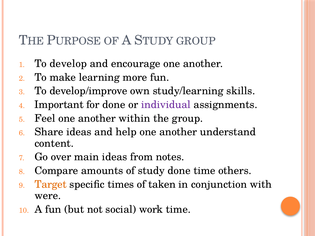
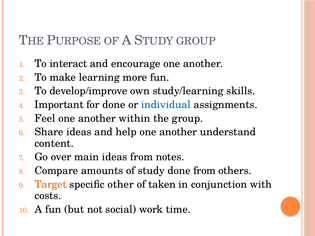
develop: develop -> interact (68, 64)
individual colour: purple -> blue (166, 105)
done time: time -> from (205, 171)
times: times -> other (121, 185)
were: were -> costs (48, 196)
